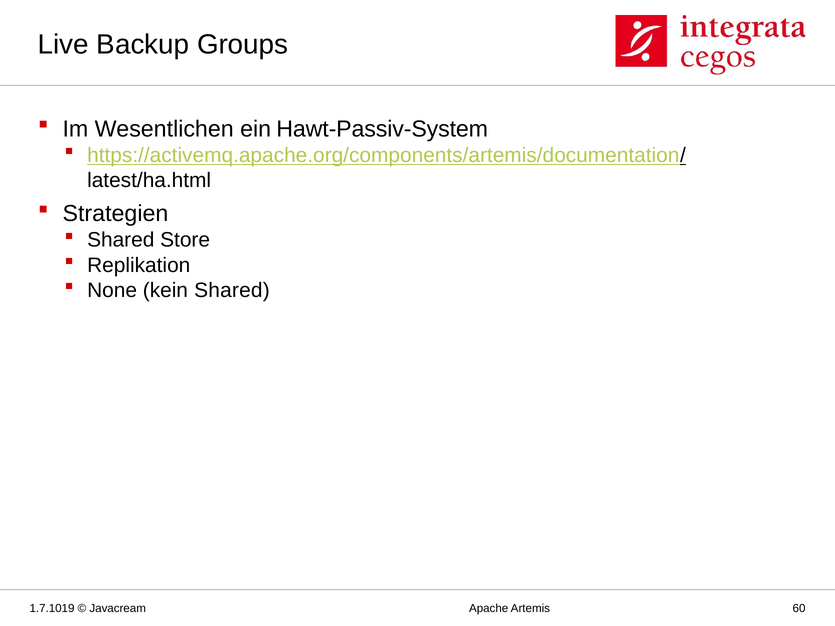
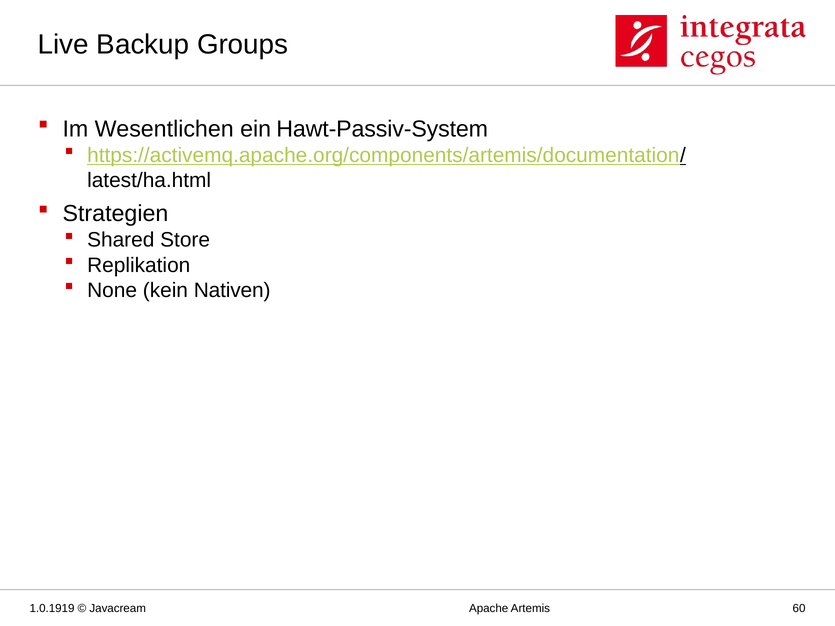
kein Shared: Shared -> Nativen (232, 290)
1.7.1019: 1.7.1019 -> 1.0.1919 (52, 609)
